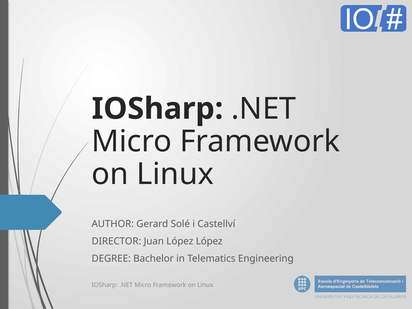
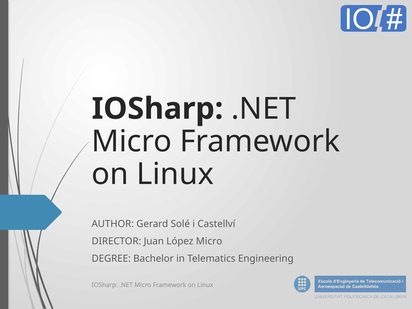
López López: López -> Micro (209, 241)
